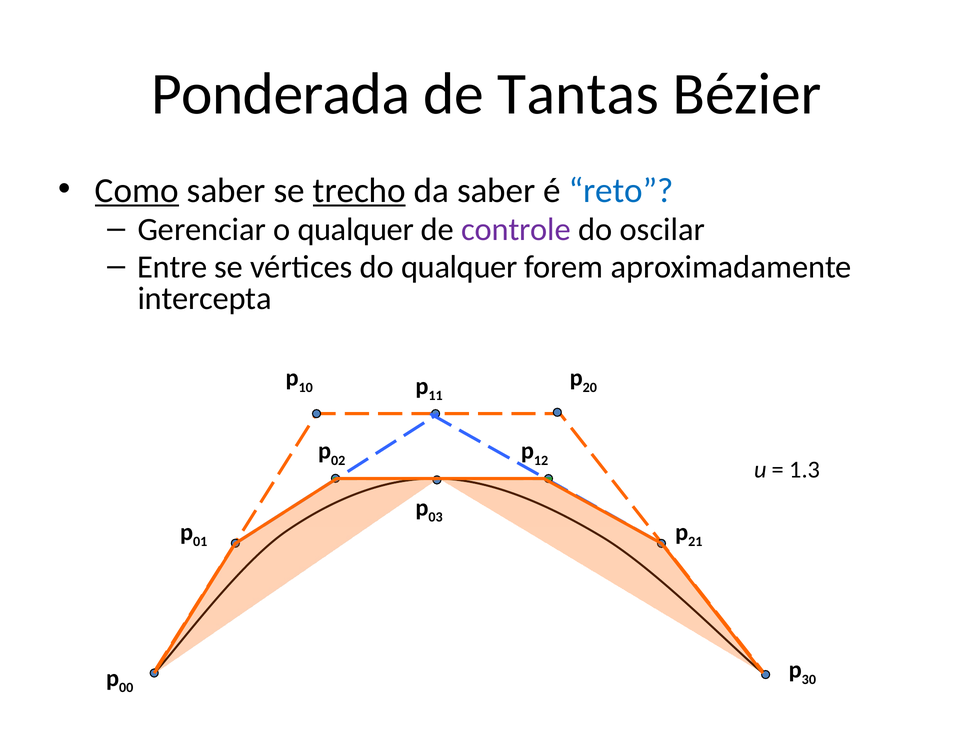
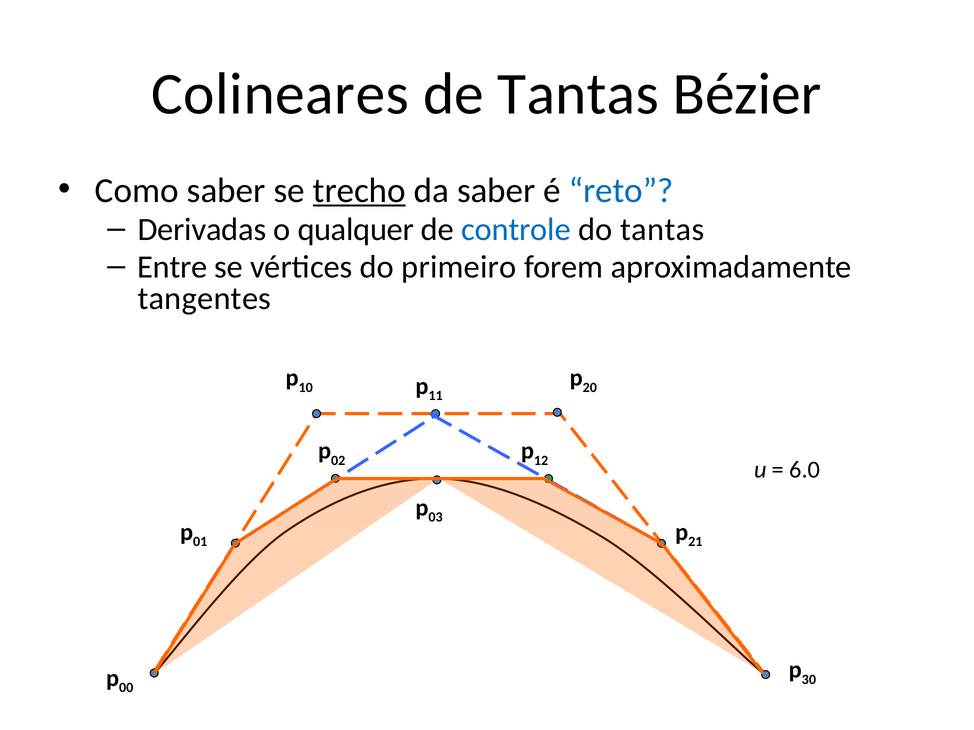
Ponderada: Ponderada -> Colineares (280, 94)
Como underline: present -> none (137, 191)
Gerenciar: Gerenciar -> Derivadas (202, 230)
controle colour: purple -> blue (516, 230)
do oscilar: oscilar -> tantas (662, 230)
do qualquer: qualquer -> primeiro (459, 267)
intercepta: intercepta -> tangentes (204, 299)
1.3: 1.3 -> 6.0 (805, 470)
